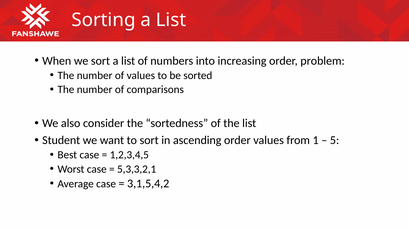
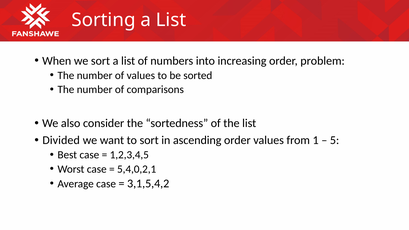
Student: Student -> Divided (61, 140)
5,3,3,2,1: 5,3,3,2,1 -> 5,4,0,2,1 (137, 169)
